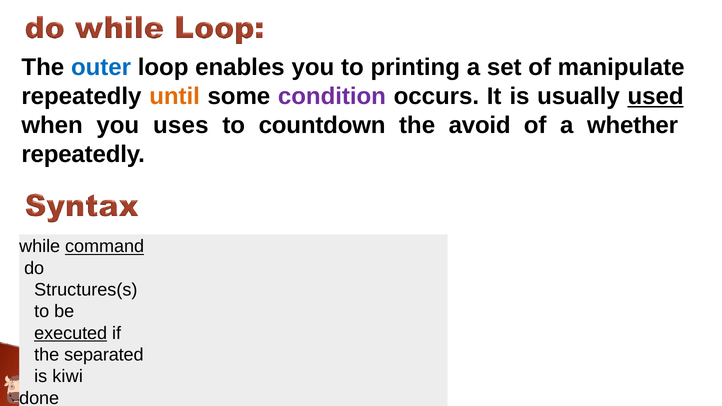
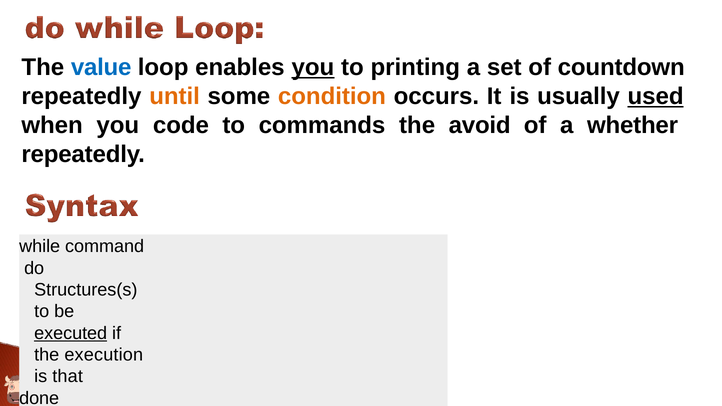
outer: outer -> value (101, 67)
you underline: none -> present (313, 67)
manipulate: manipulate -> countdown (621, 67)
condition colour: purple -> orange (332, 96)
uses: uses -> code (181, 125)
countdown: countdown -> commands (322, 125)
command underline: present -> none (105, 247)
separated: separated -> execution (104, 355)
kiwi: kiwi -> that (68, 377)
